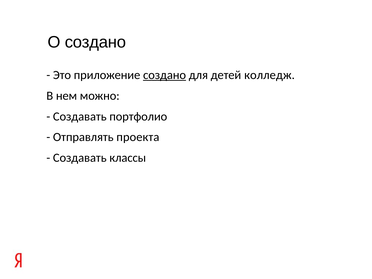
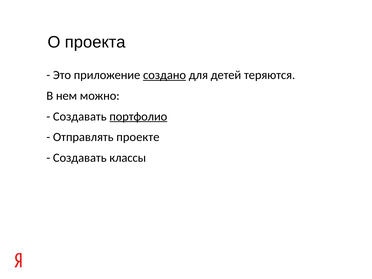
О создано: создано -> проекта (95, 42)
колледж: колледж -> теряются (270, 75)
портфолио underline: none -> present (138, 116)
проекта: проекта -> проекте (138, 137)
